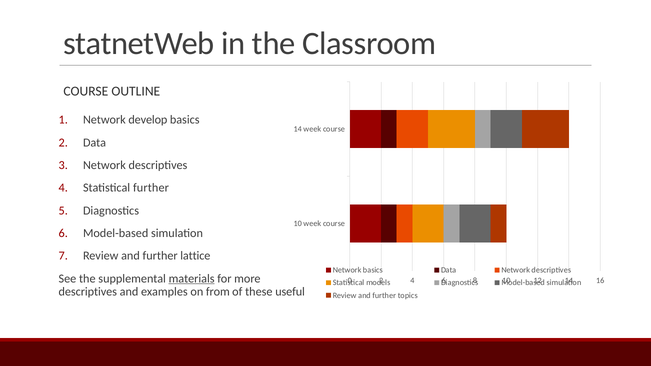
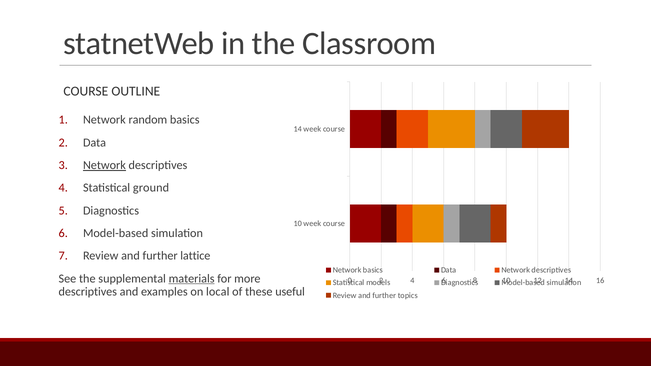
develop: develop -> random (148, 120)
Network underline: none -> present (104, 165)
Statistical further: further -> ground (151, 188)
from: from -> local (218, 292)
